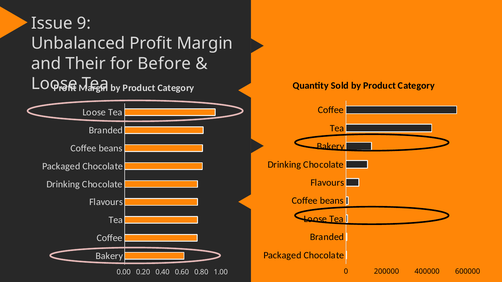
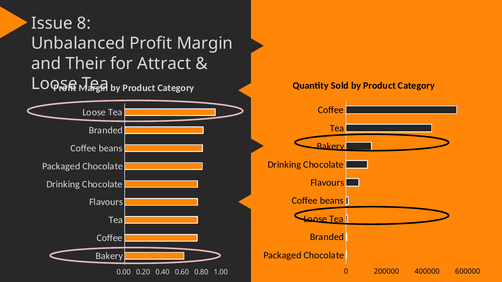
9: 9 -> 8 (84, 23)
Before: Before -> Attract (164, 64)
